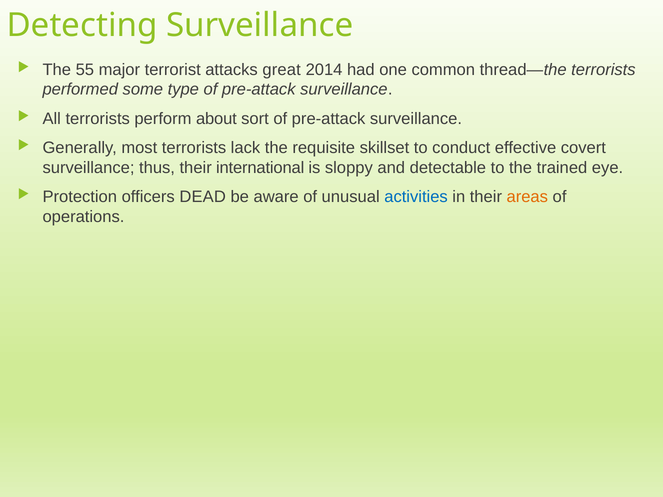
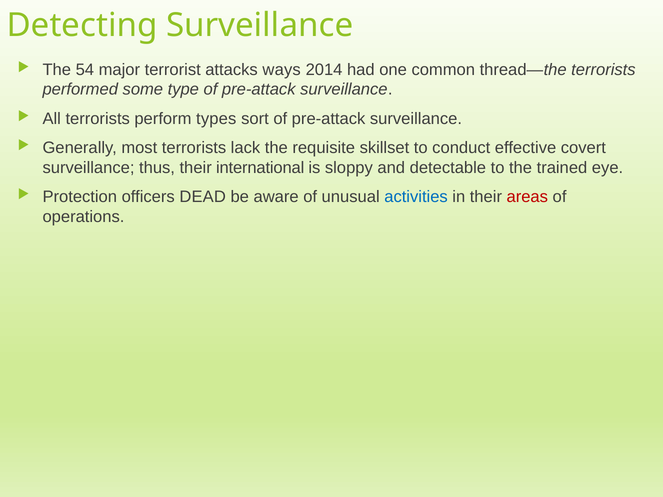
55: 55 -> 54 (85, 70)
great: great -> ways (282, 70)
about: about -> types (216, 119)
areas colour: orange -> red (527, 197)
